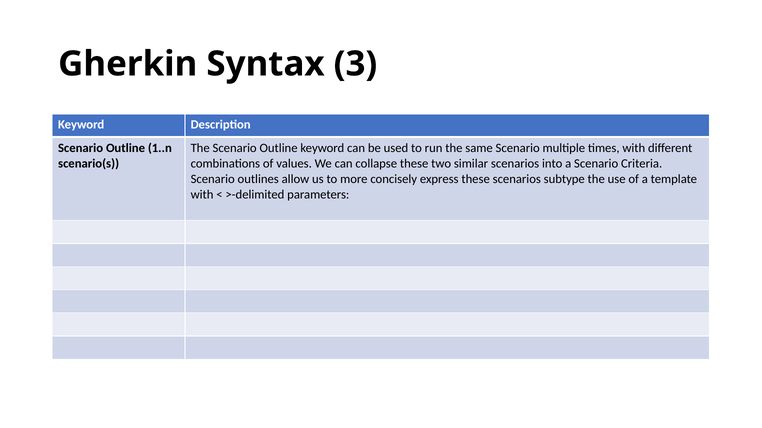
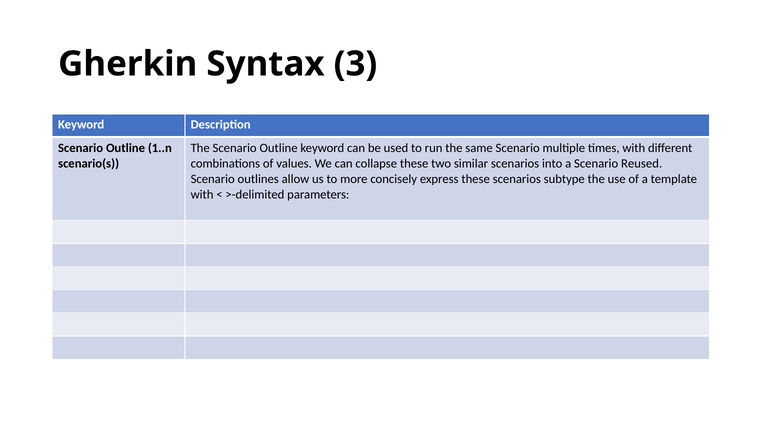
Criteria: Criteria -> Reused (642, 164)
